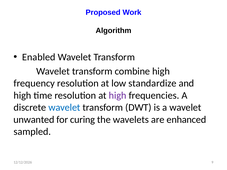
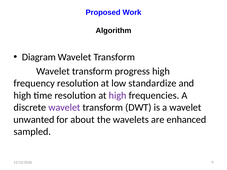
Enabled: Enabled -> Diagram (39, 57)
combine: combine -> progress (132, 71)
wavelet colour: blue -> purple (64, 108)
curing: curing -> about (83, 120)
